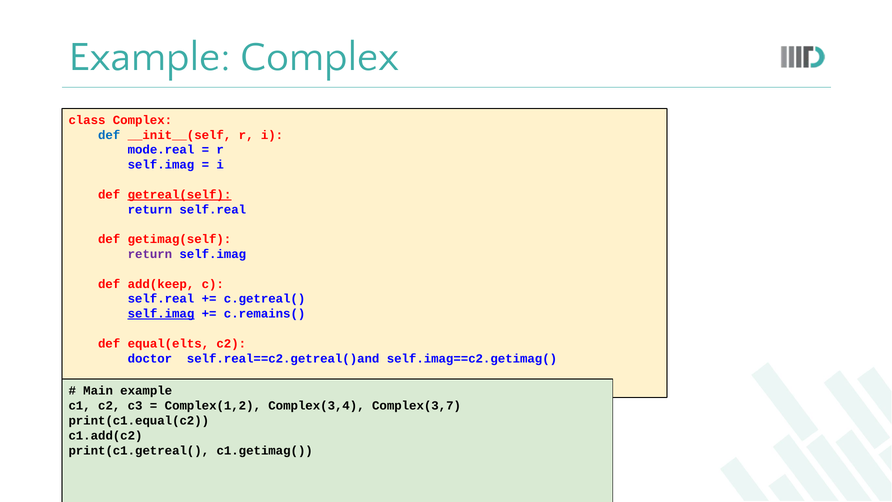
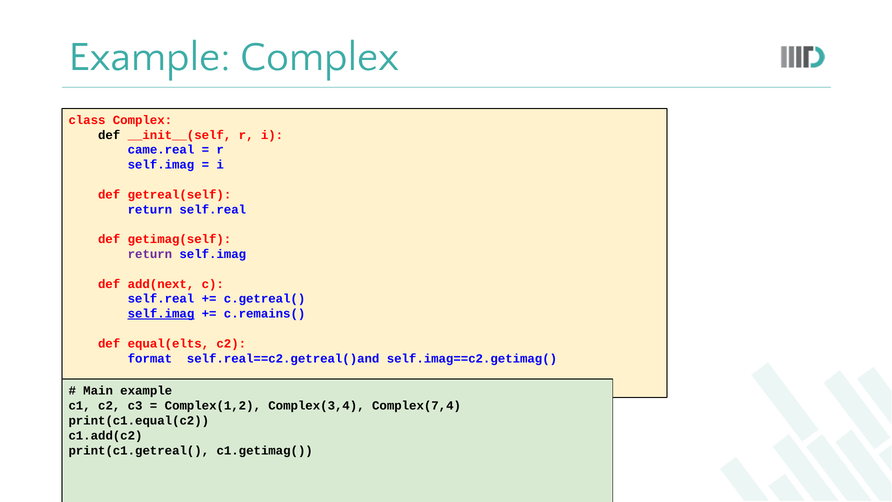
def colour: blue -> black (109, 135)
mode.real: mode.real -> came.real (161, 150)
getreal(self underline: present -> none (179, 195)
add(keep: add(keep -> add(next (161, 284)
doctor: doctor -> format (150, 358)
Complex(3,7: Complex(3,7 -> Complex(7,4 (417, 406)
